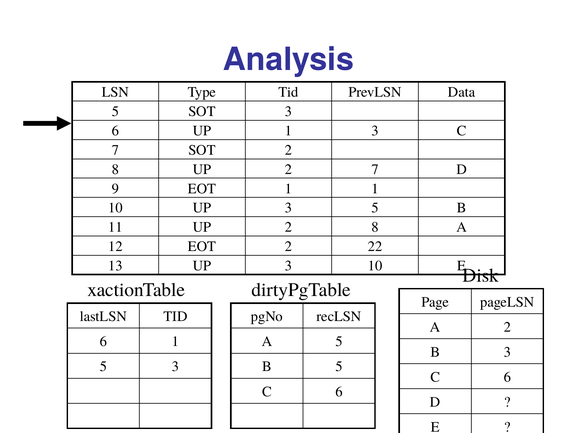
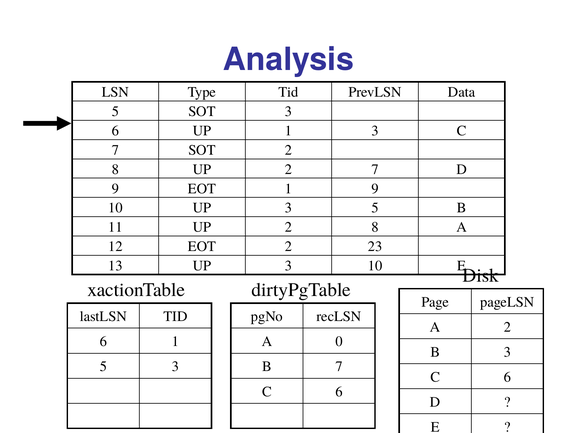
1 1: 1 -> 9 (375, 188)
22: 22 -> 23 (375, 246)
A 5: 5 -> 0 (339, 341)
B 5: 5 -> 7 (339, 366)
